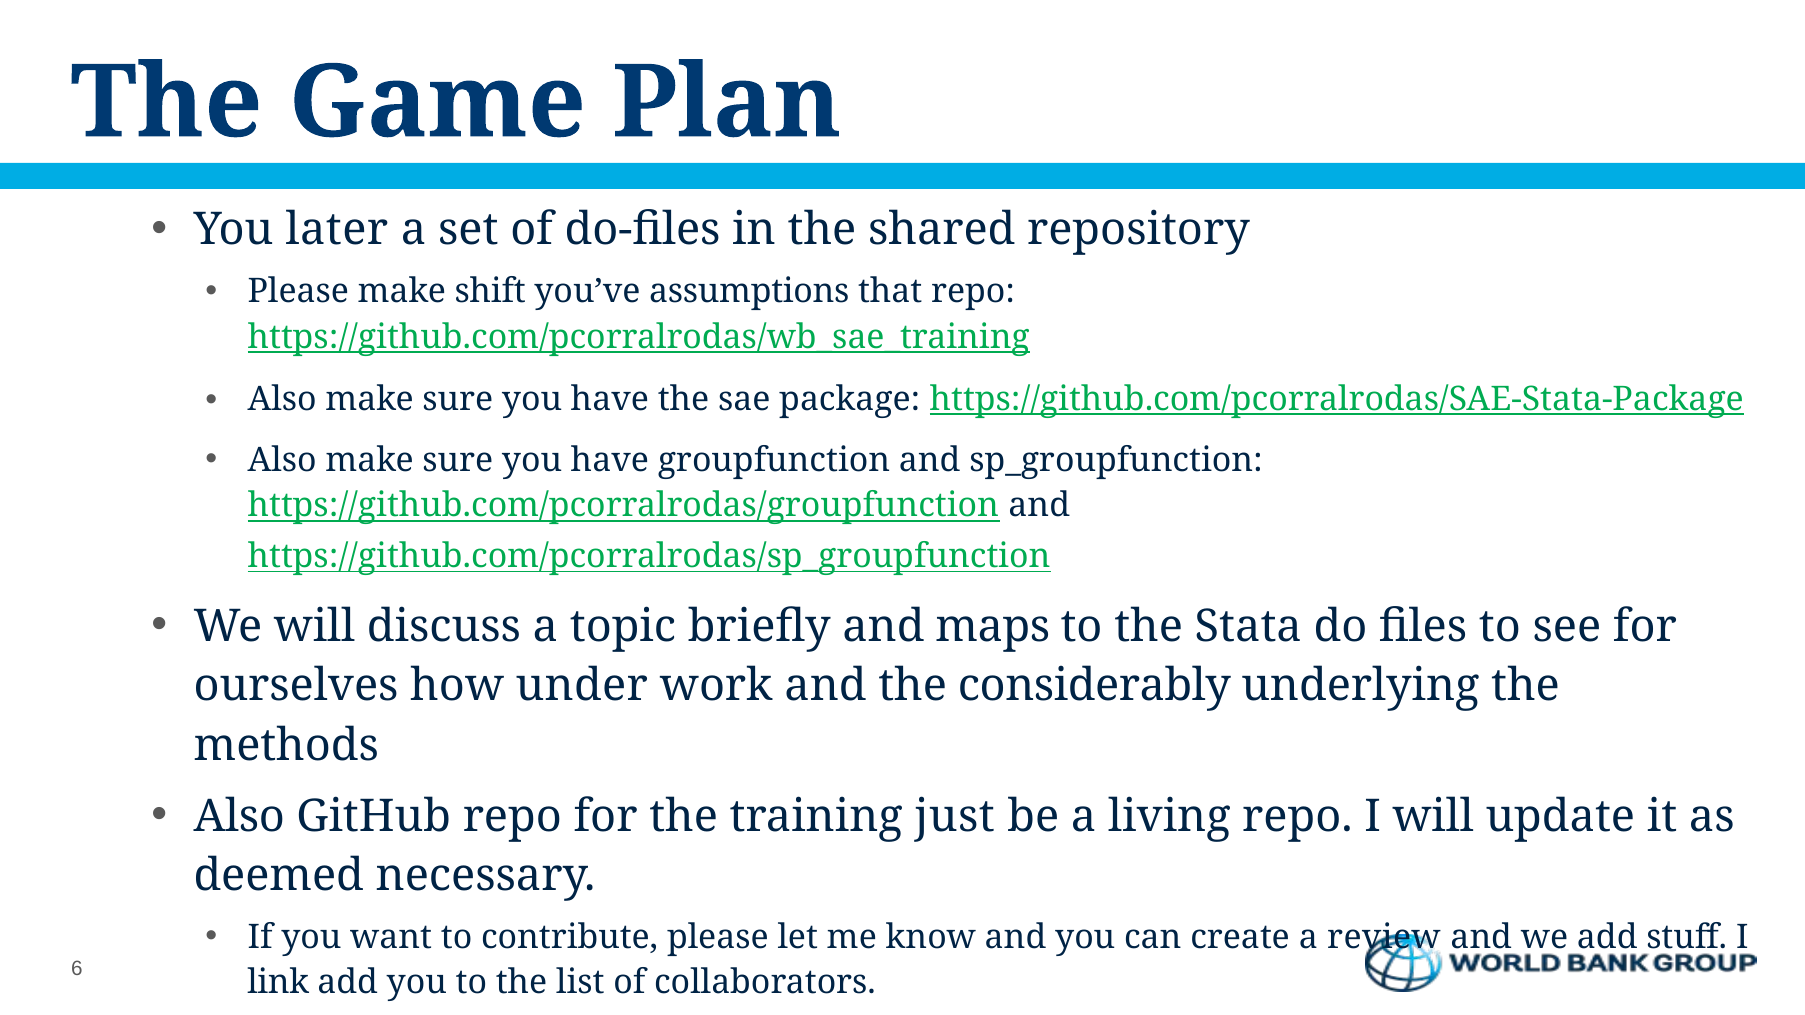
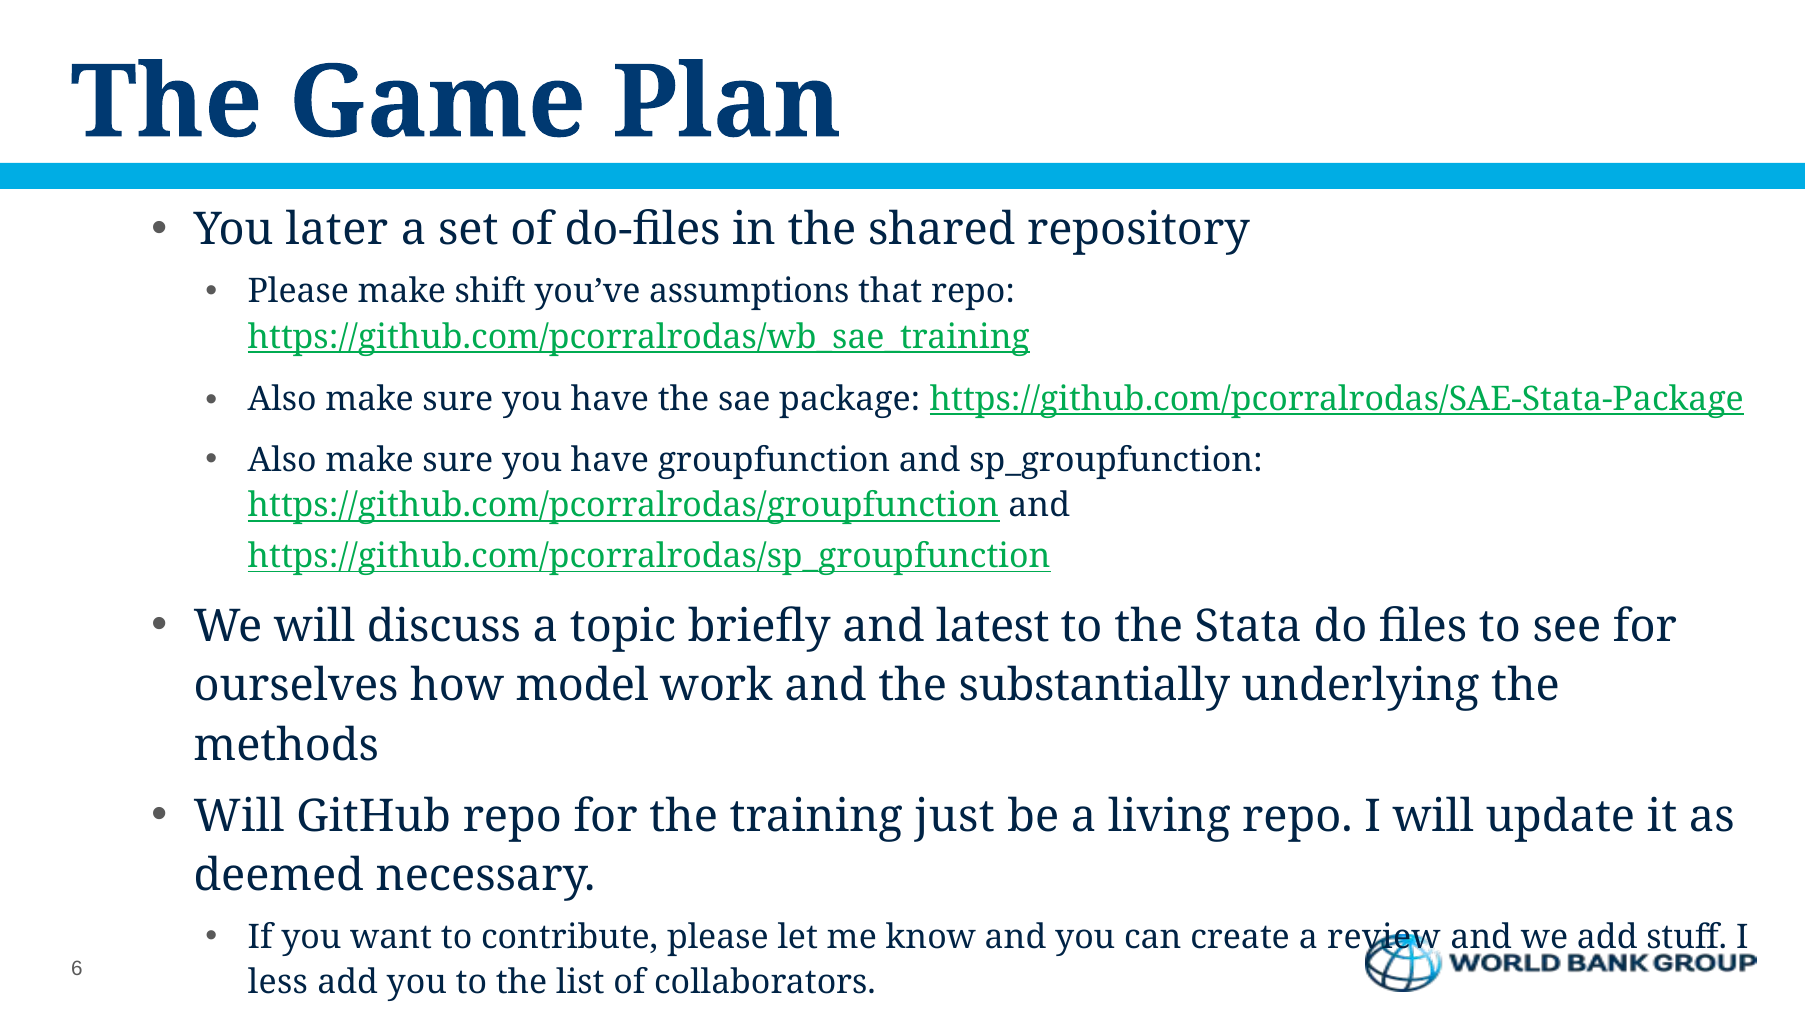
maps: maps -> latest (993, 627)
under: under -> model (582, 686)
considerably: considerably -> substantially (1094, 686)
Also: Also -> Will (239, 816)
link: link -> less (278, 983)
